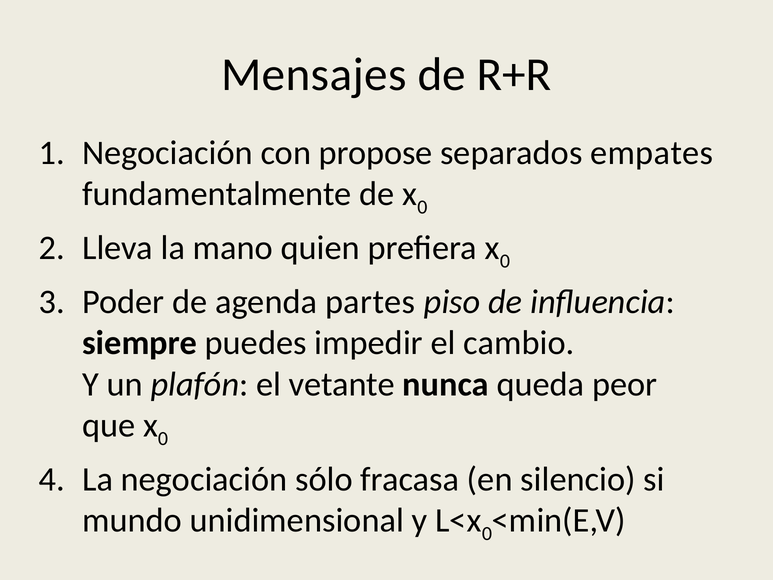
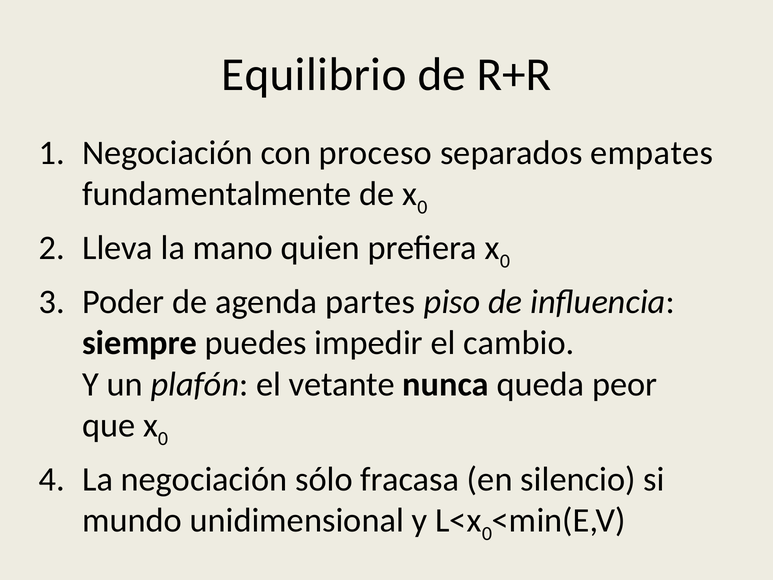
Mensajes: Mensajes -> Equilibrio (314, 75)
propose: propose -> proceso (375, 153)
